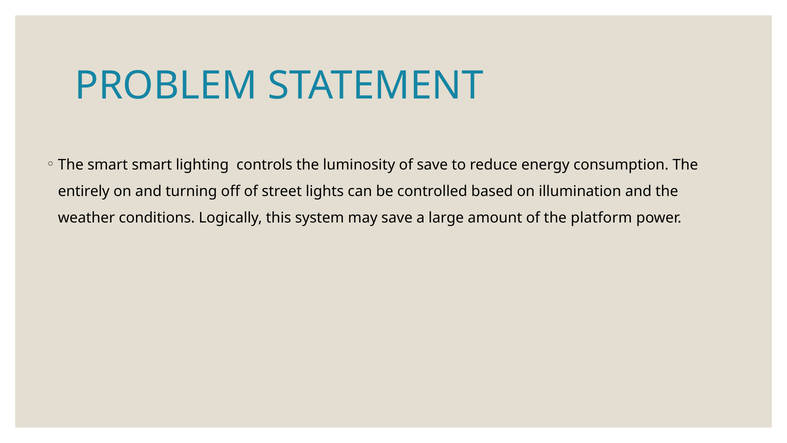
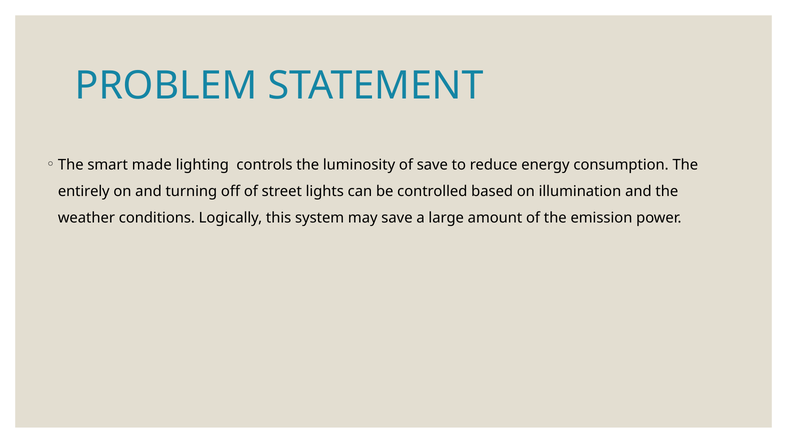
smart smart: smart -> made (152, 165)
platform: platform -> emission (601, 218)
